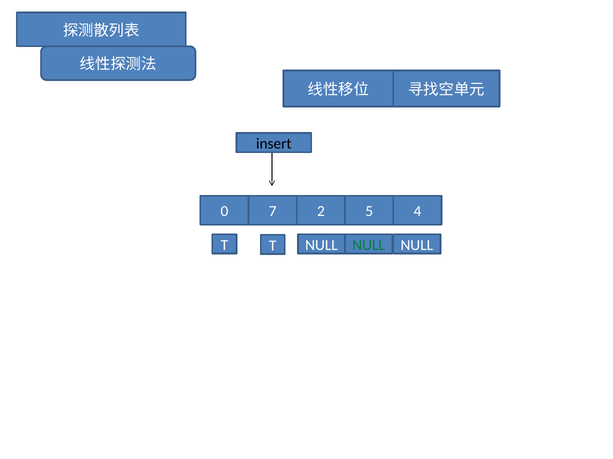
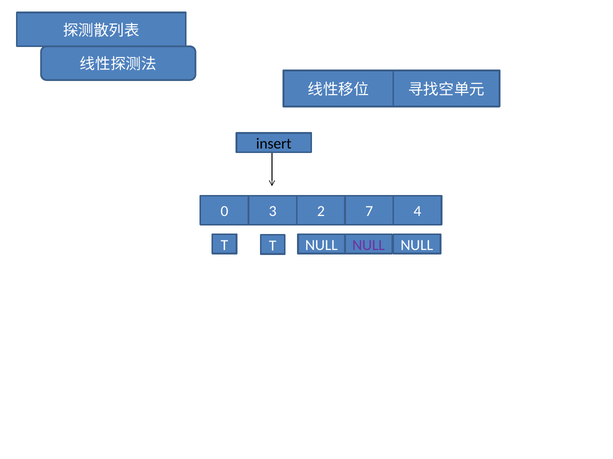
7: 7 -> 3 (273, 212)
5: 5 -> 7 (369, 212)
NULL colour: green -> purple (369, 245)
